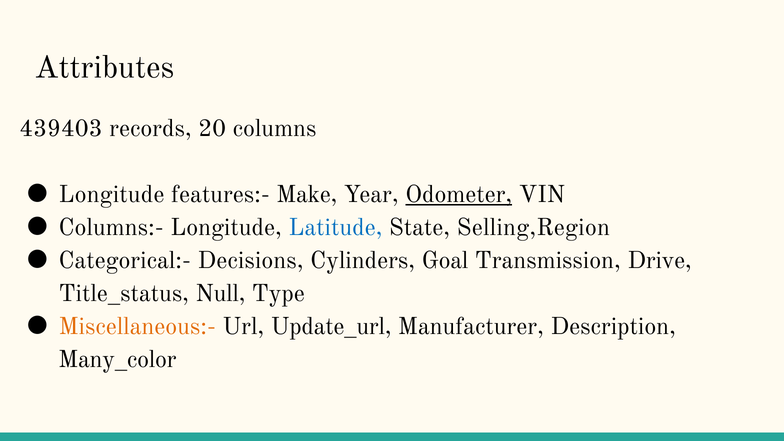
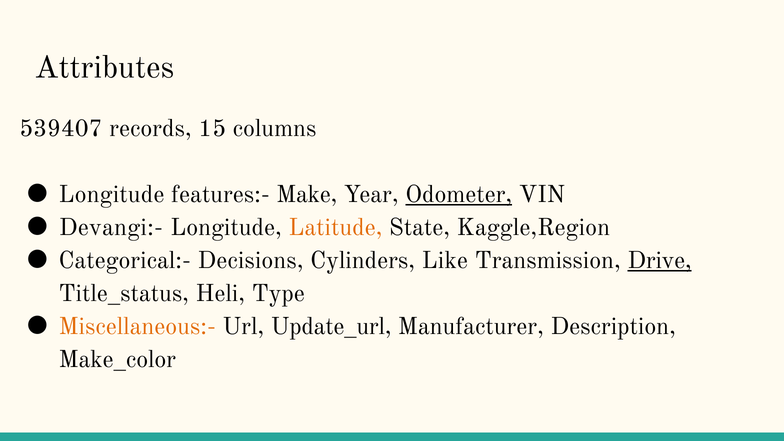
439403: 439403 -> 539407 (61, 129)
20: 20 -> 15 (212, 129)
Columns:-: Columns:- -> Devangi:- (111, 228)
Latitude colour: blue -> orange (335, 228)
Selling,Region: Selling,Region -> Kaggle,Region (533, 228)
Goal: Goal -> Like (445, 261)
Drive underline: none -> present (660, 261)
Null: Null -> Heli (220, 294)
Many_color: Many_color -> Make_color (117, 360)
